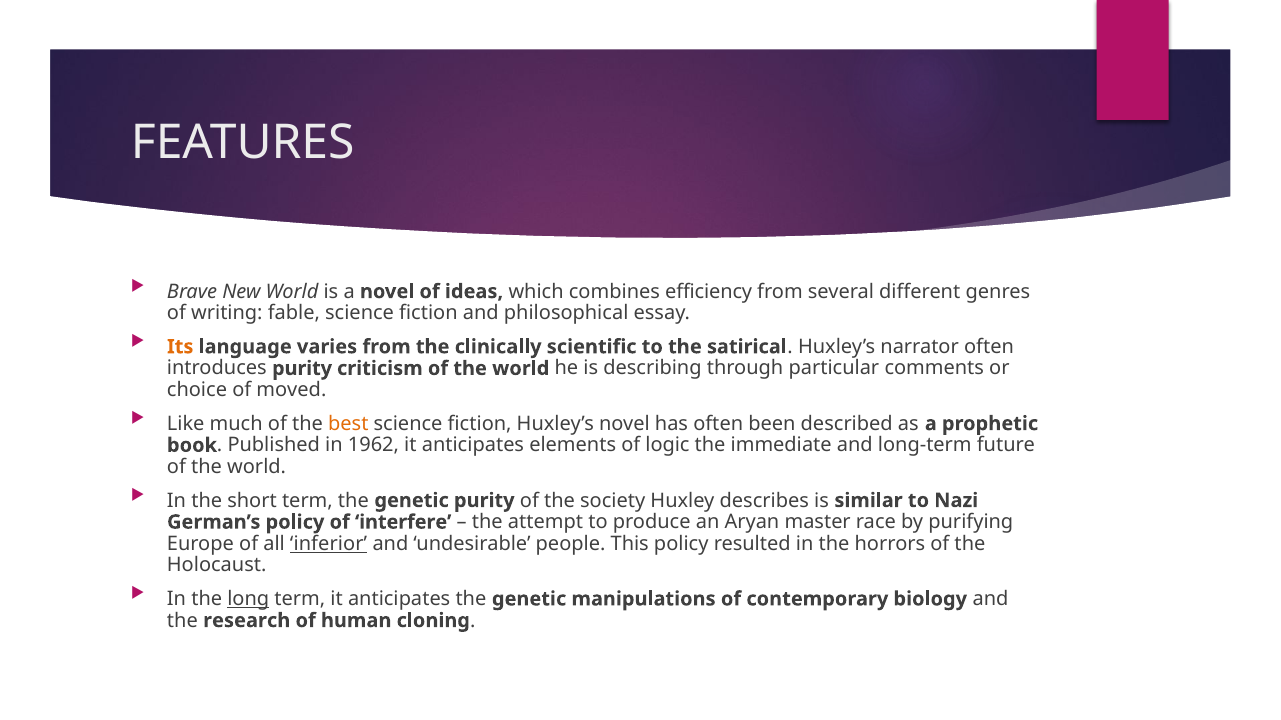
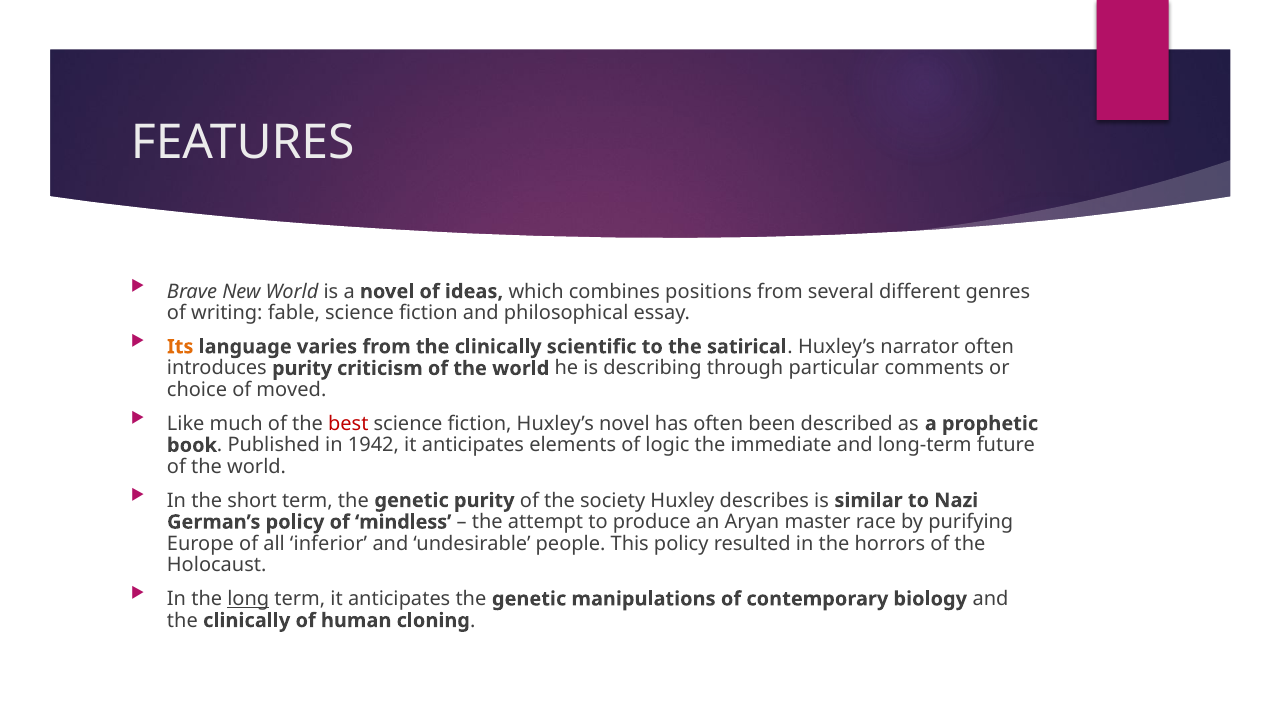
efficiency: efficiency -> positions (709, 292)
best colour: orange -> red (348, 424)
1962: 1962 -> 1942 (373, 446)
interfere: interfere -> mindless (403, 522)
inferior underline: present -> none (329, 544)
research: research -> clinically (247, 621)
